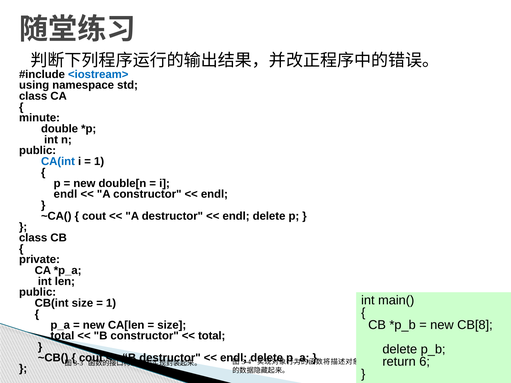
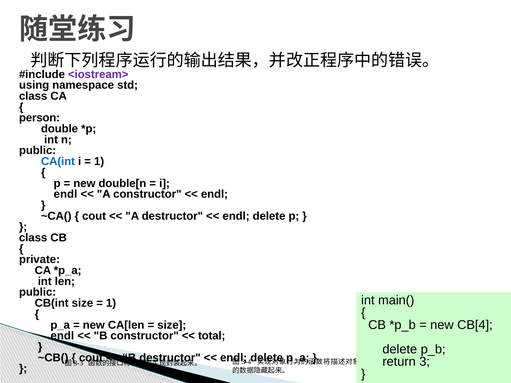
<iostream> colour: blue -> purple (98, 74)
minute: minute -> person (40, 118)
CB[8: CB[8 -> CB[4 (475, 325)
total: total -> endl (62, 336)
6: 6 -> 3 (425, 362)
